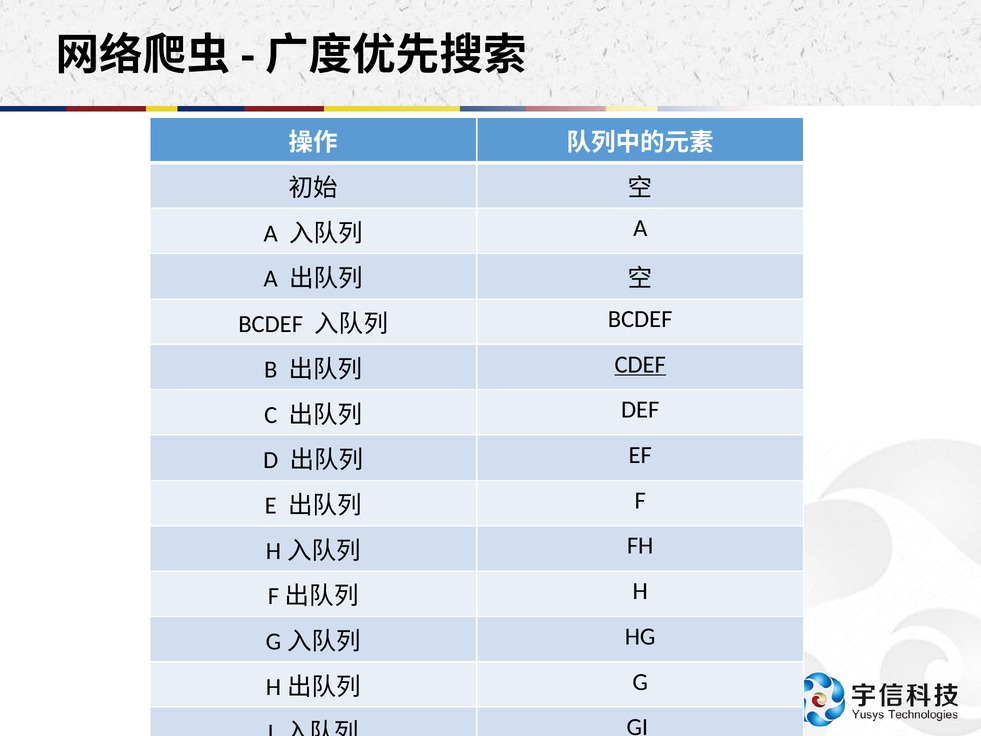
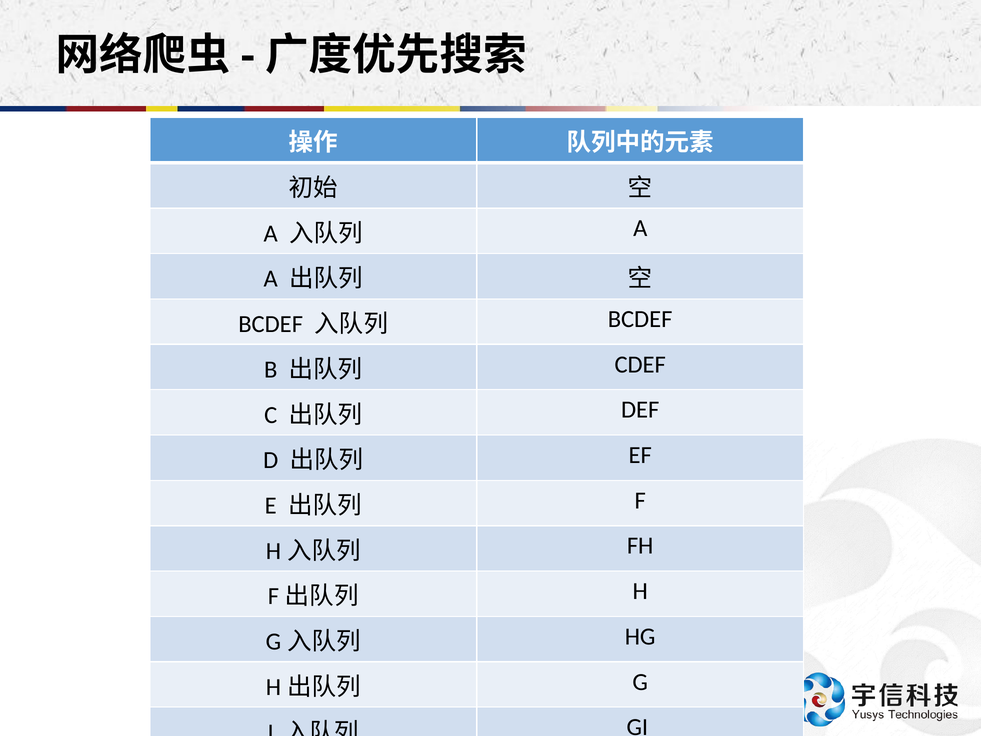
CDEF underline: present -> none (640, 364)
